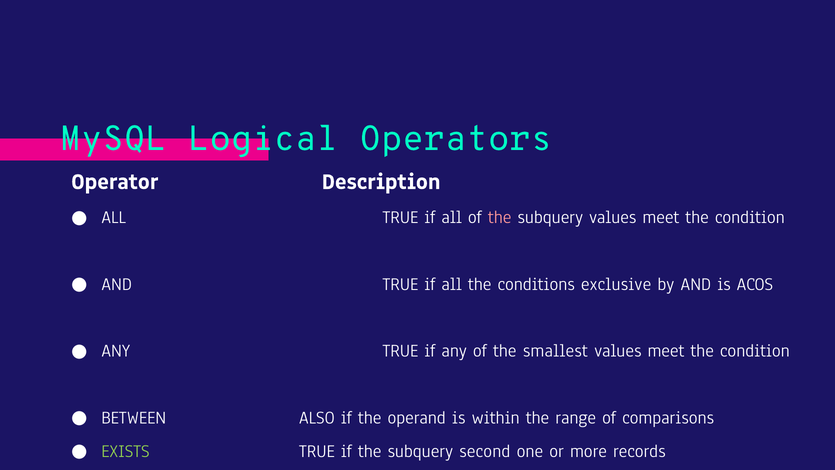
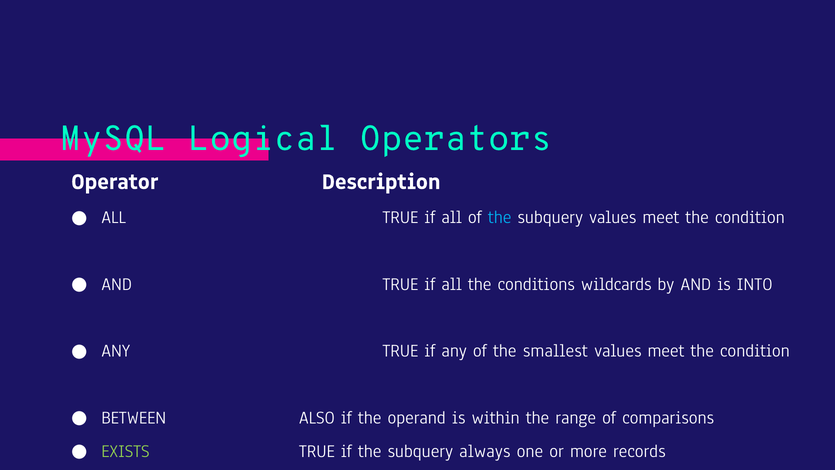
the colour: pink -> light blue (500, 217)
exclusive: exclusive -> wildcards (616, 284)
ACOS: ACOS -> INTO (755, 284)
second: second -> always (485, 451)
